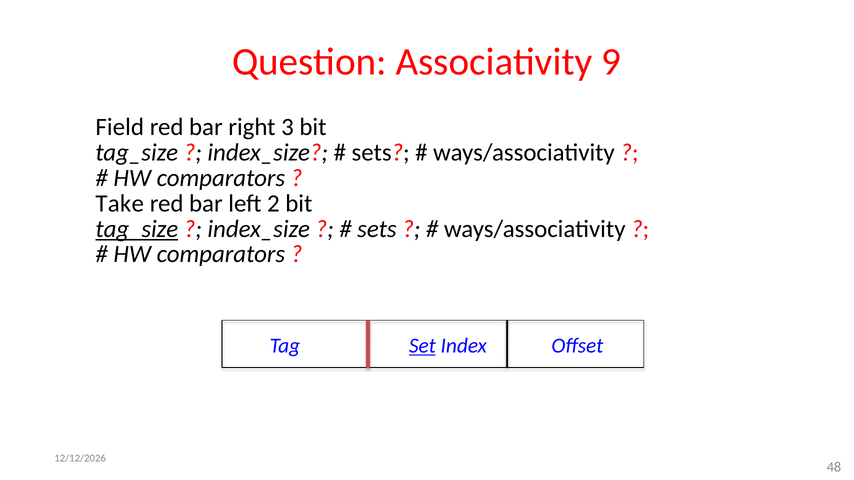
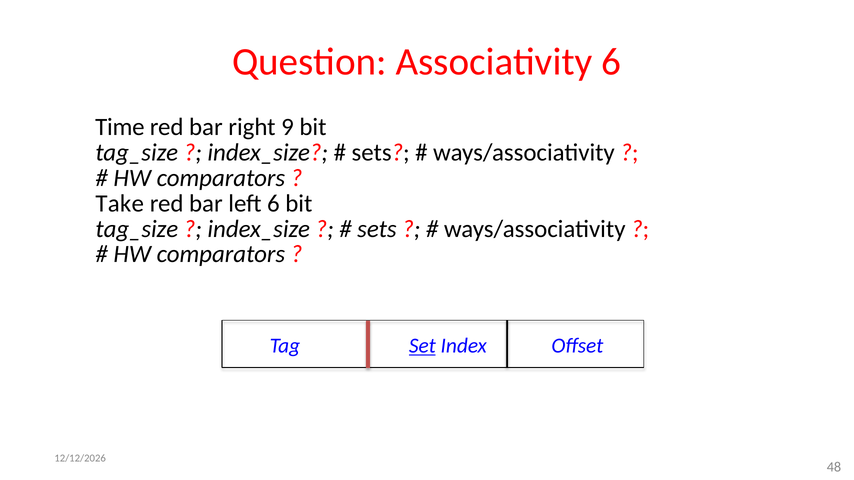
Associativity 9: 9 -> 6 (611, 62)
Field: Field -> Time (120, 127)
3: 3 -> 9 (287, 127)
left 2: 2 -> 6 (273, 204)
tag_size underline: present -> none (137, 229)
